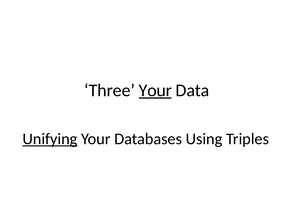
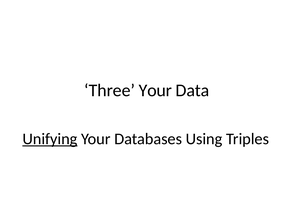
Your underline: present -> none (155, 90)
